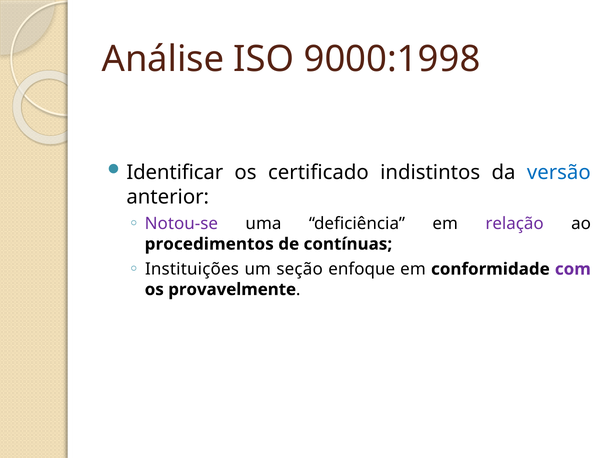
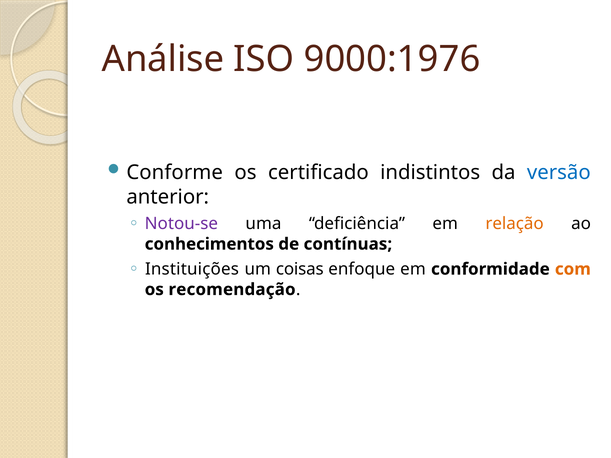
9000:1998: 9000:1998 -> 9000:1976 (392, 59)
Identificar: Identificar -> Conforme (175, 172)
relação colour: purple -> orange (515, 224)
procedimentos: procedimentos -> conhecimentos (209, 244)
seção: seção -> coisas (300, 269)
com colour: purple -> orange (573, 269)
provavelmente: provavelmente -> recomendação (232, 290)
